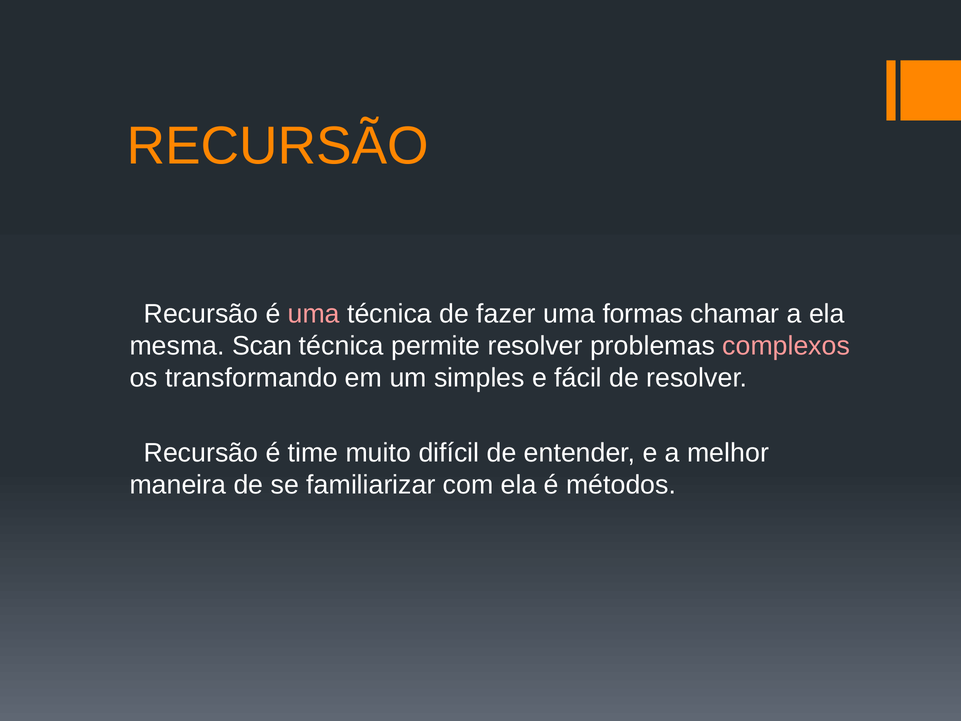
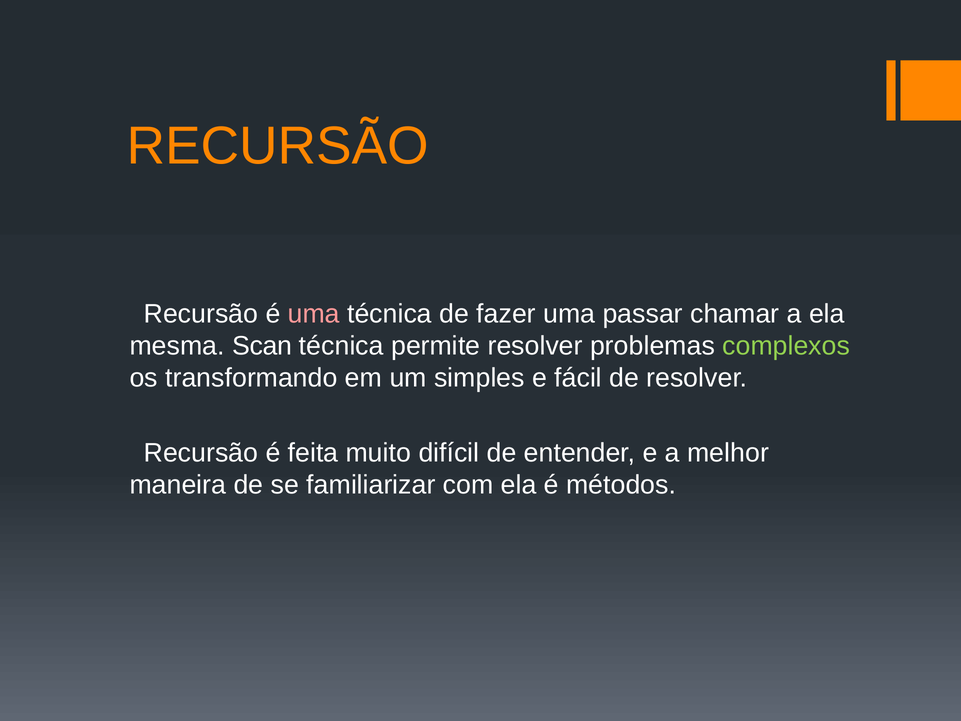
formas: formas -> passar (643, 314)
complexos colour: pink -> light green (786, 346)
time: time -> feita (313, 453)
